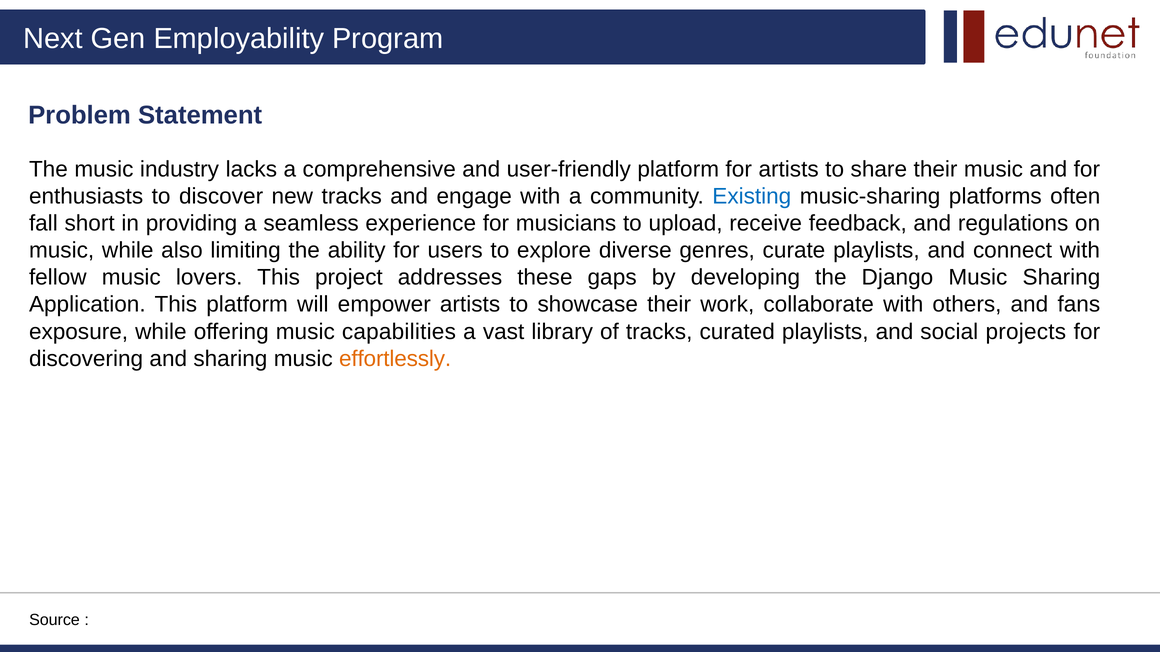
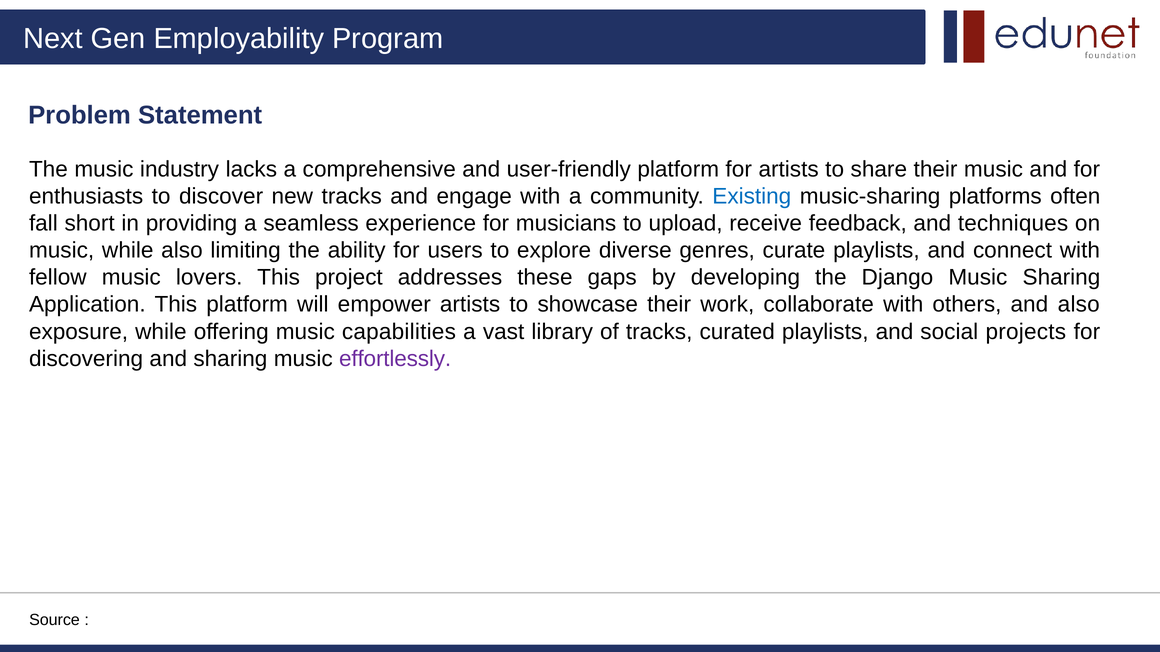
regulations: regulations -> techniques (1013, 224)
and fans: fans -> also (1079, 305)
effortlessly colour: orange -> purple (395, 359)
